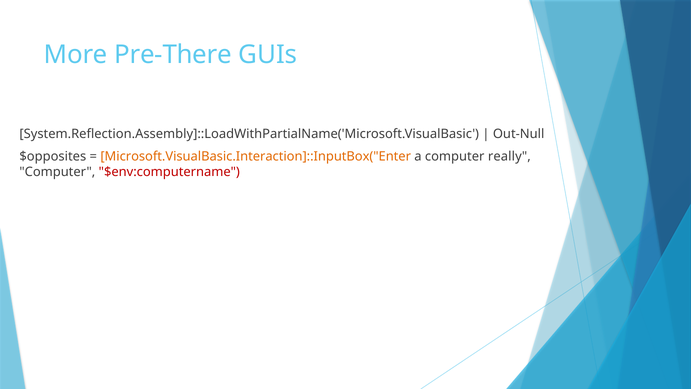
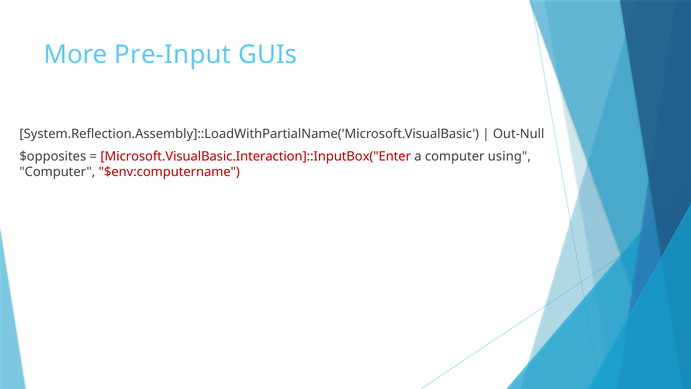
Pre-There: Pre-There -> Pre-Input (173, 54)
Microsoft.VisualBasic.Interaction]::InputBox("Enter colour: orange -> red (256, 156)
really: really -> using (509, 156)
